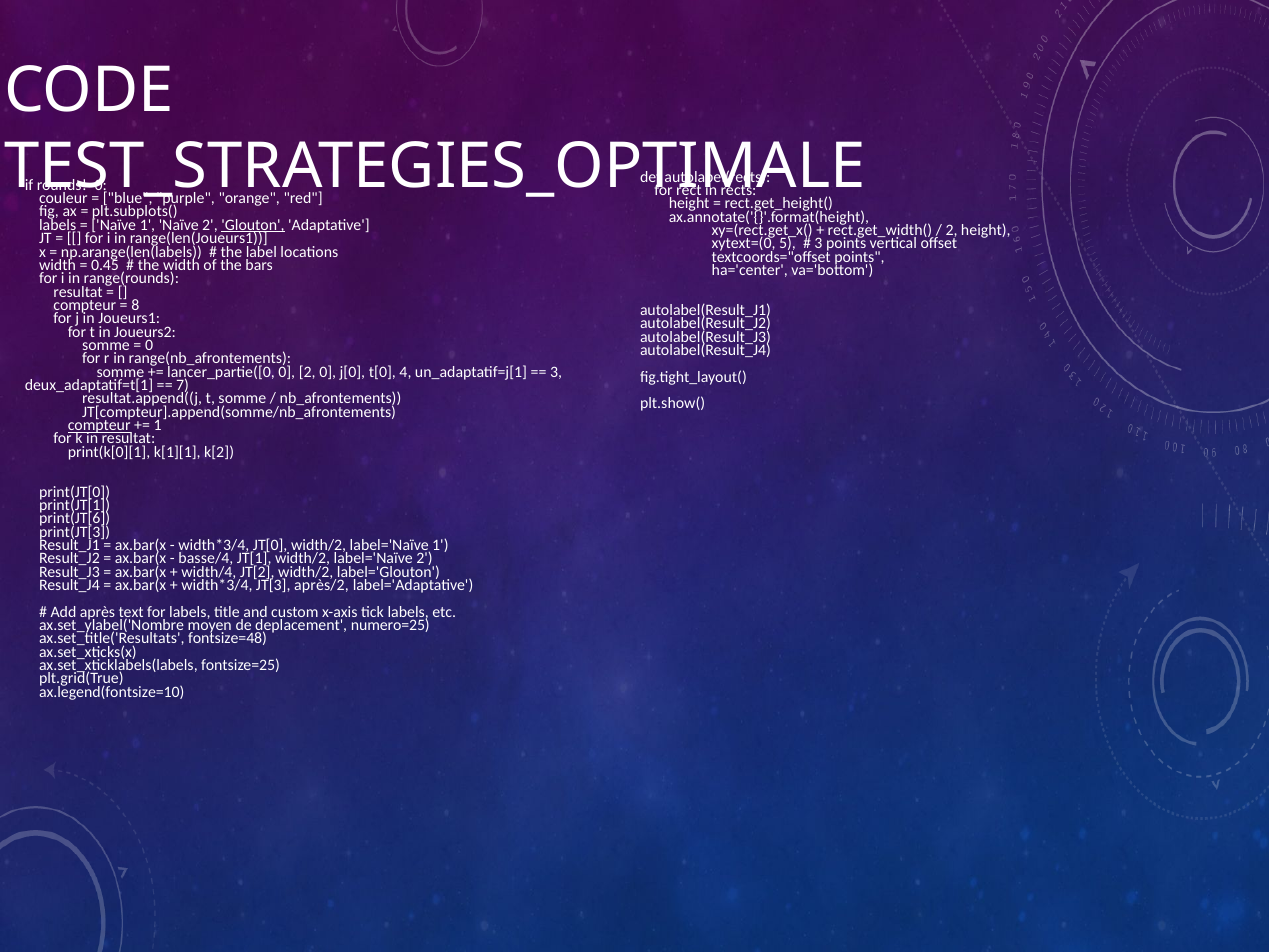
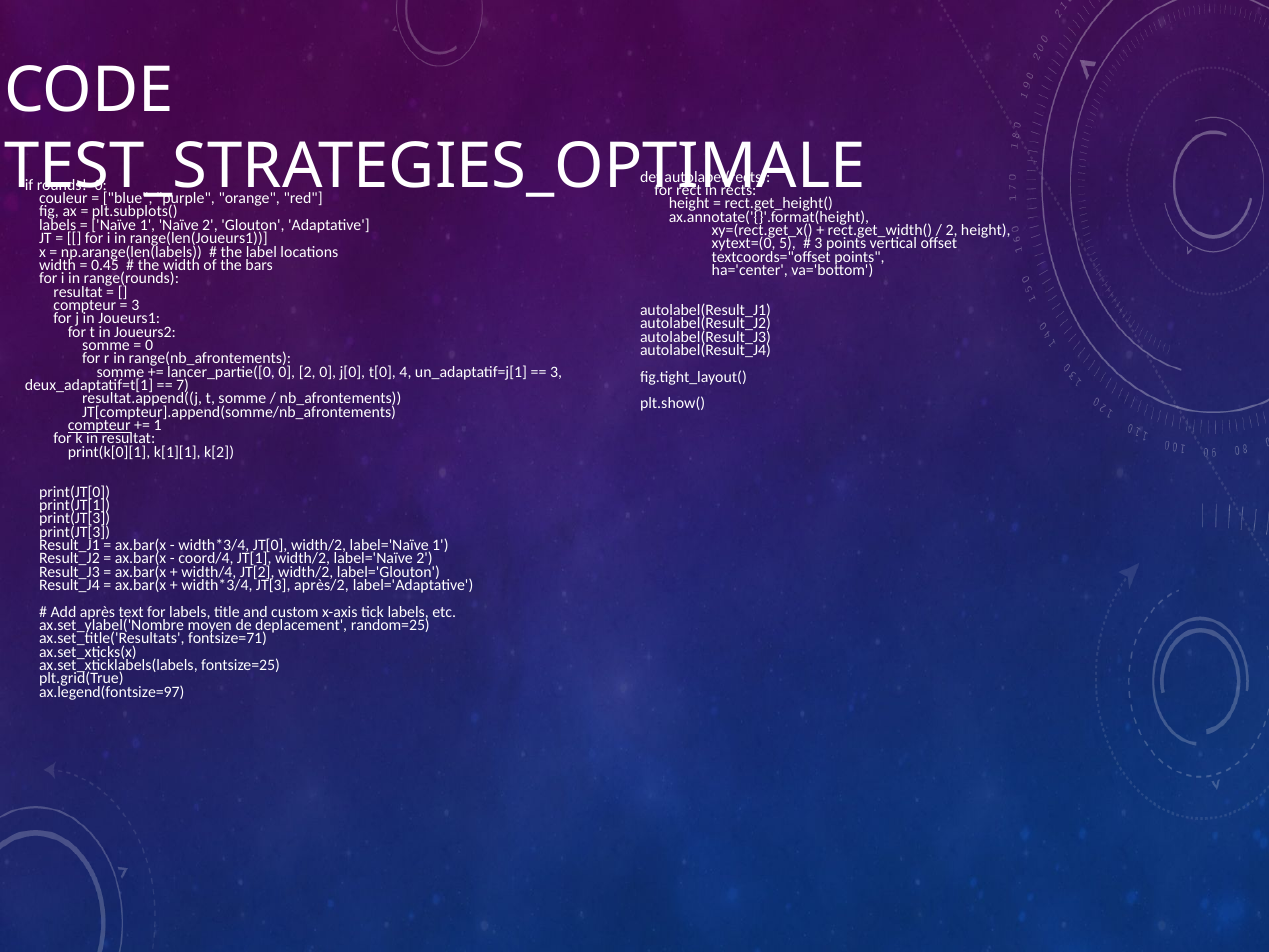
Glouton underline: present -> none (253, 225)
8: 8 -> 3 (135, 305)
print(JT[6: print(JT[6 -> print(JT[3 (75, 518)
basse/4: basse/4 -> coord/4 (206, 559)
numero=25: numero=25 -> random=25 (390, 625)
fontsize=48: fontsize=48 -> fontsize=71 (228, 639)
ax.legend(fontsize=10: ax.legend(fontsize=10 -> ax.legend(fontsize=97 (112, 692)
